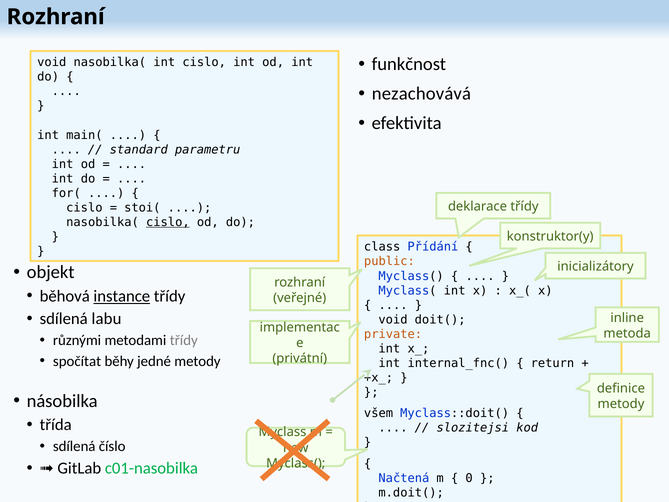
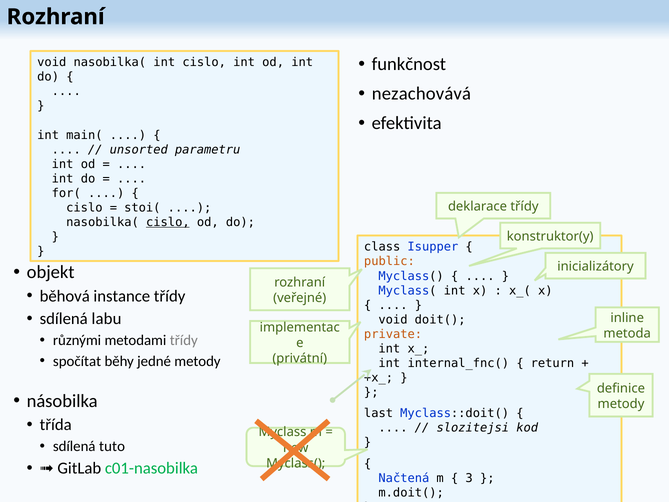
standard: standard -> unsorted (139, 149)
Přídání: Přídání -> Isupper (433, 247)
instance underline: present -> none (122, 296)
všem: všem -> last (379, 413)
číslo: číslo -> tuto (112, 446)
0: 0 -> 3 (469, 478)
